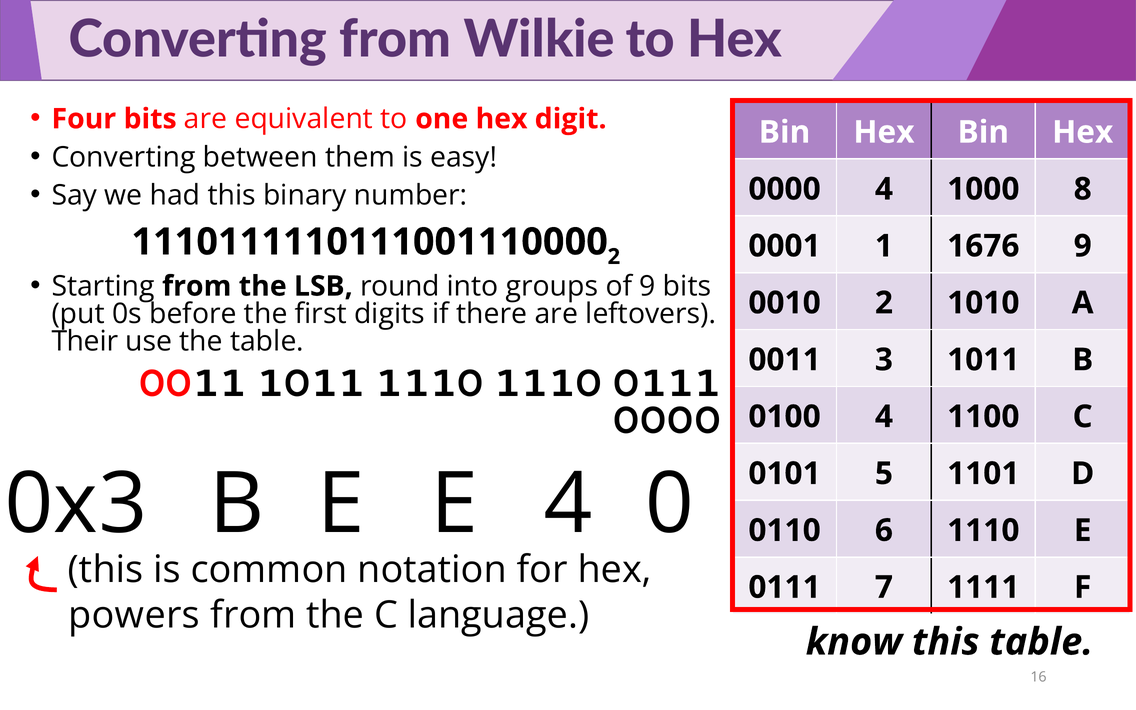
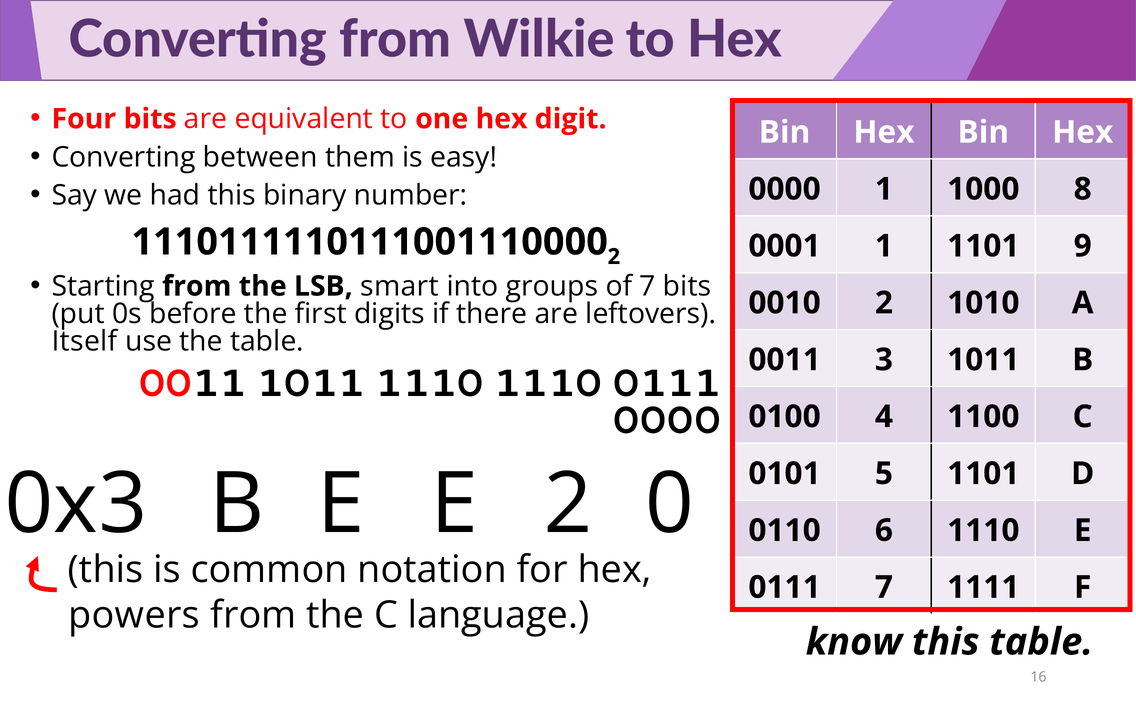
0000 4: 4 -> 1 (884, 189)
1 1676: 1676 -> 1101 (983, 246)
round: round -> smart (400, 286)
of 9: 9 -> 7 (647, 286)
Their: Their -> Itself (85, 341)
E 4: 4 -> 2 (568, 504)
